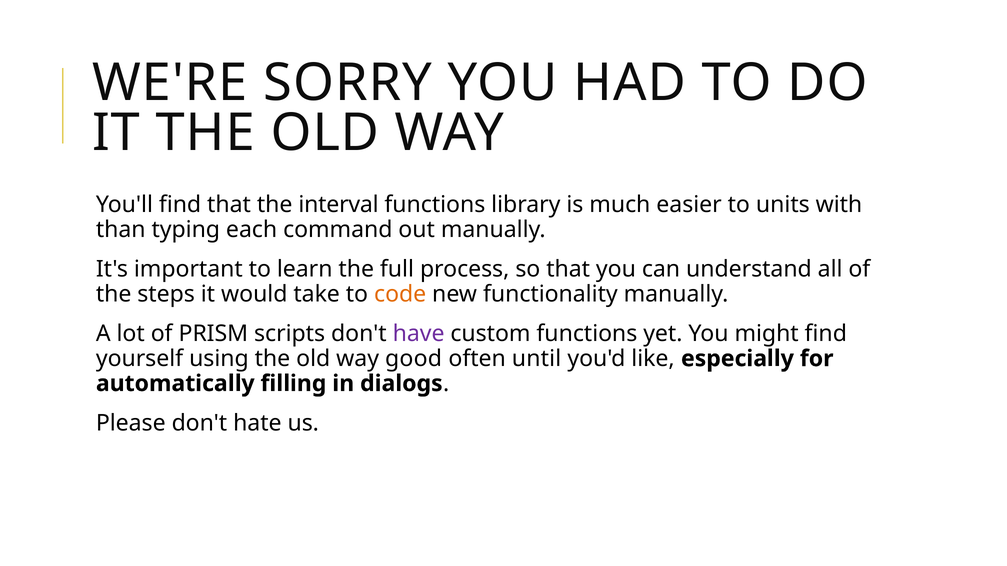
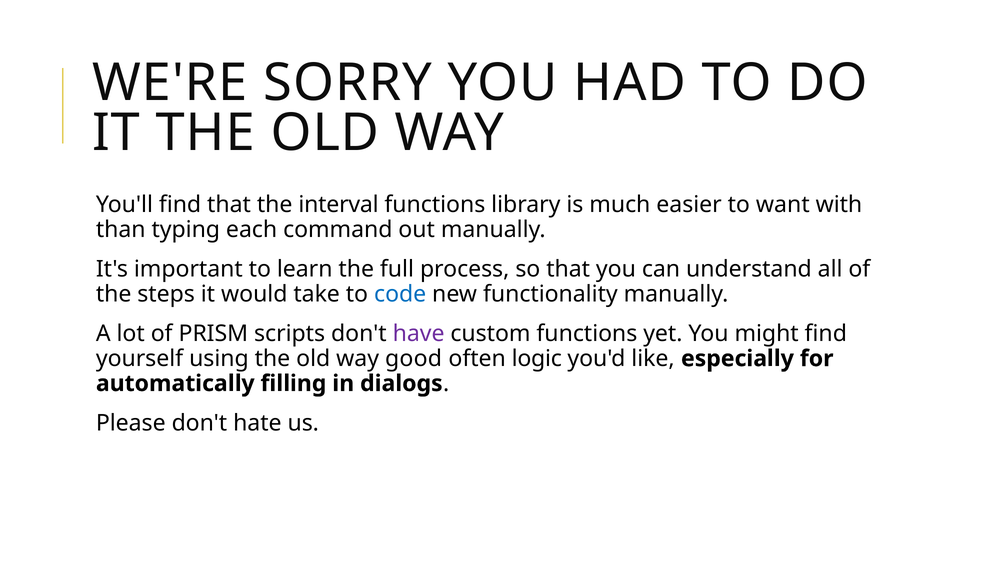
units: units -> want (783, 205)
code colour: orange -> blue (400, 294)
until: until -> logic (537, 359)
